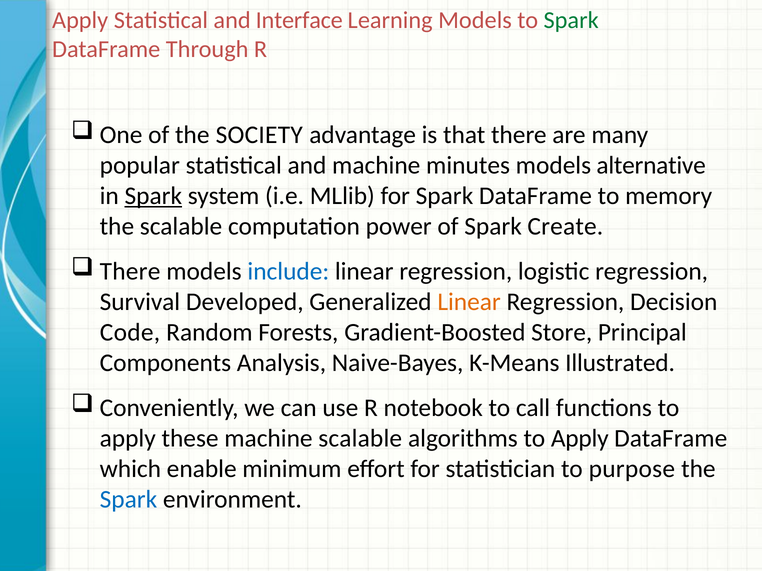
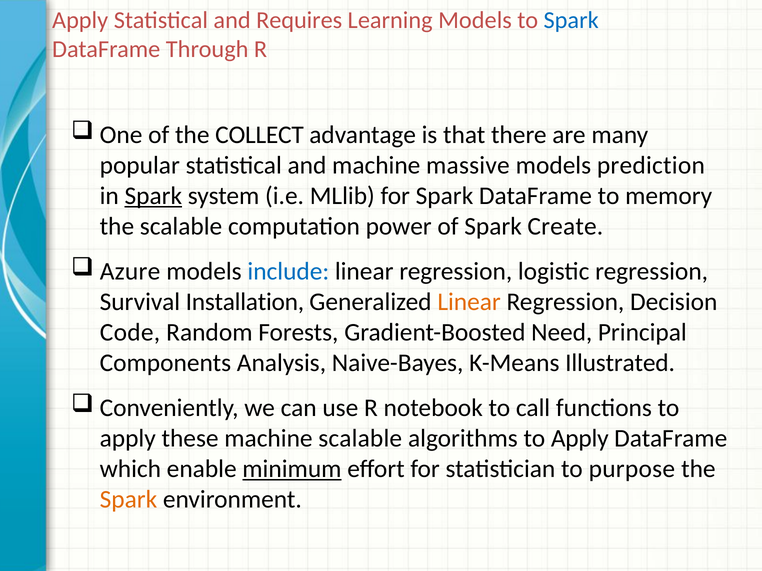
Interface: Interface -> Requires (299, 20)
Spark colour: green -> blue (571, 20)
SOCIETY: SOCIETY -> COLLECT (259, 135)
minutes: minutes -> massive (468, 166)
alternative: alternative -> prediction (651, 166)
There: There -> Azure (130, 272)
Developed: Developed -> Installation (245, 302)
Store: Store -> Need (562, 333)
minimum underline: none -> present (292, 469)
Spark colour: blue -> orange (128, 500)
